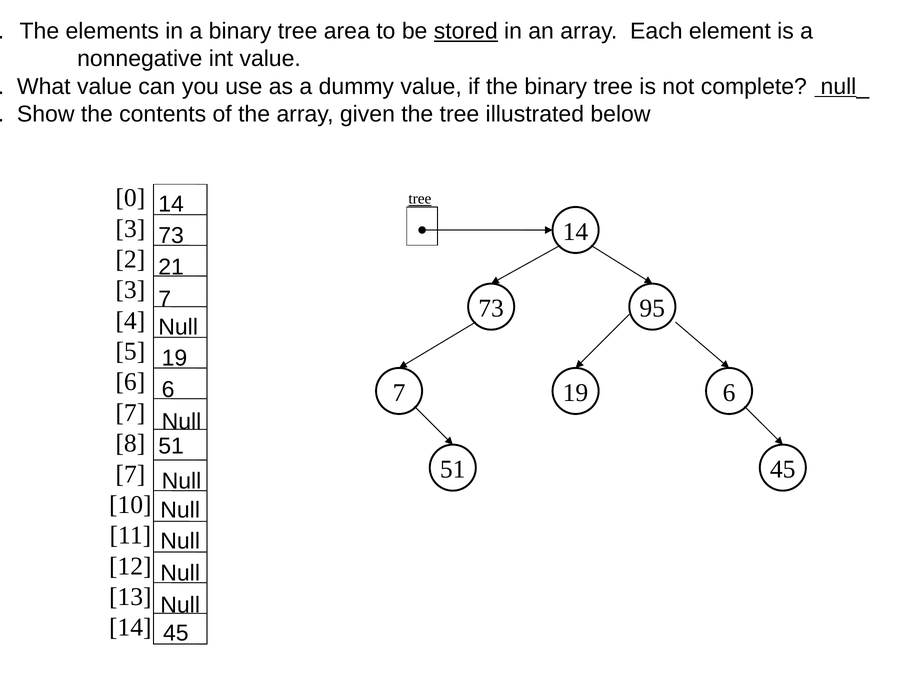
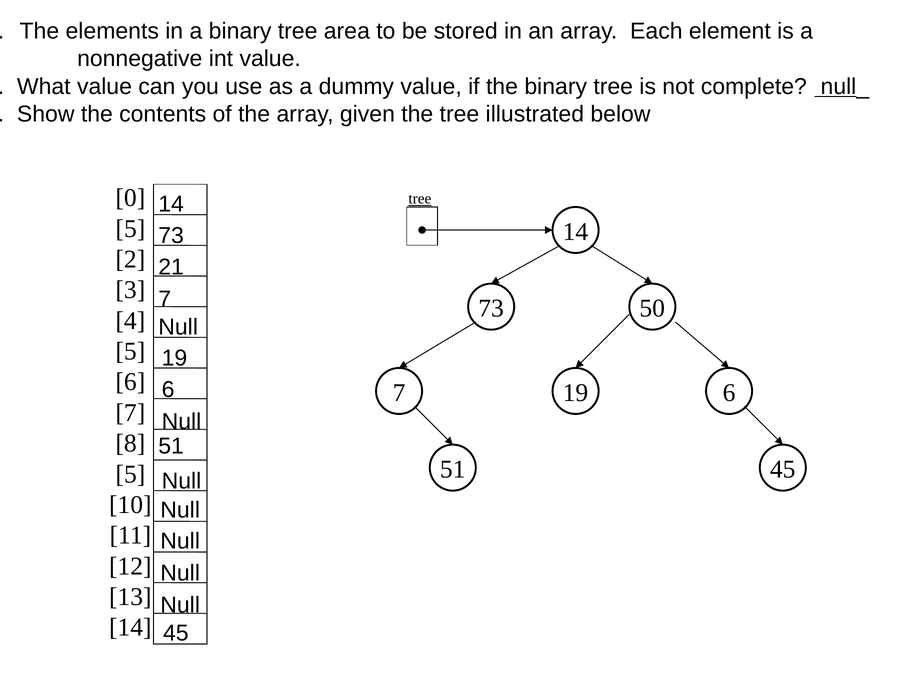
stored underline: present -> none (466, 31)
3: 3 -> 5 (130, 229)
95: 95 -> 50 (652, 309)
7: 7 -> 5 (130, 475)
